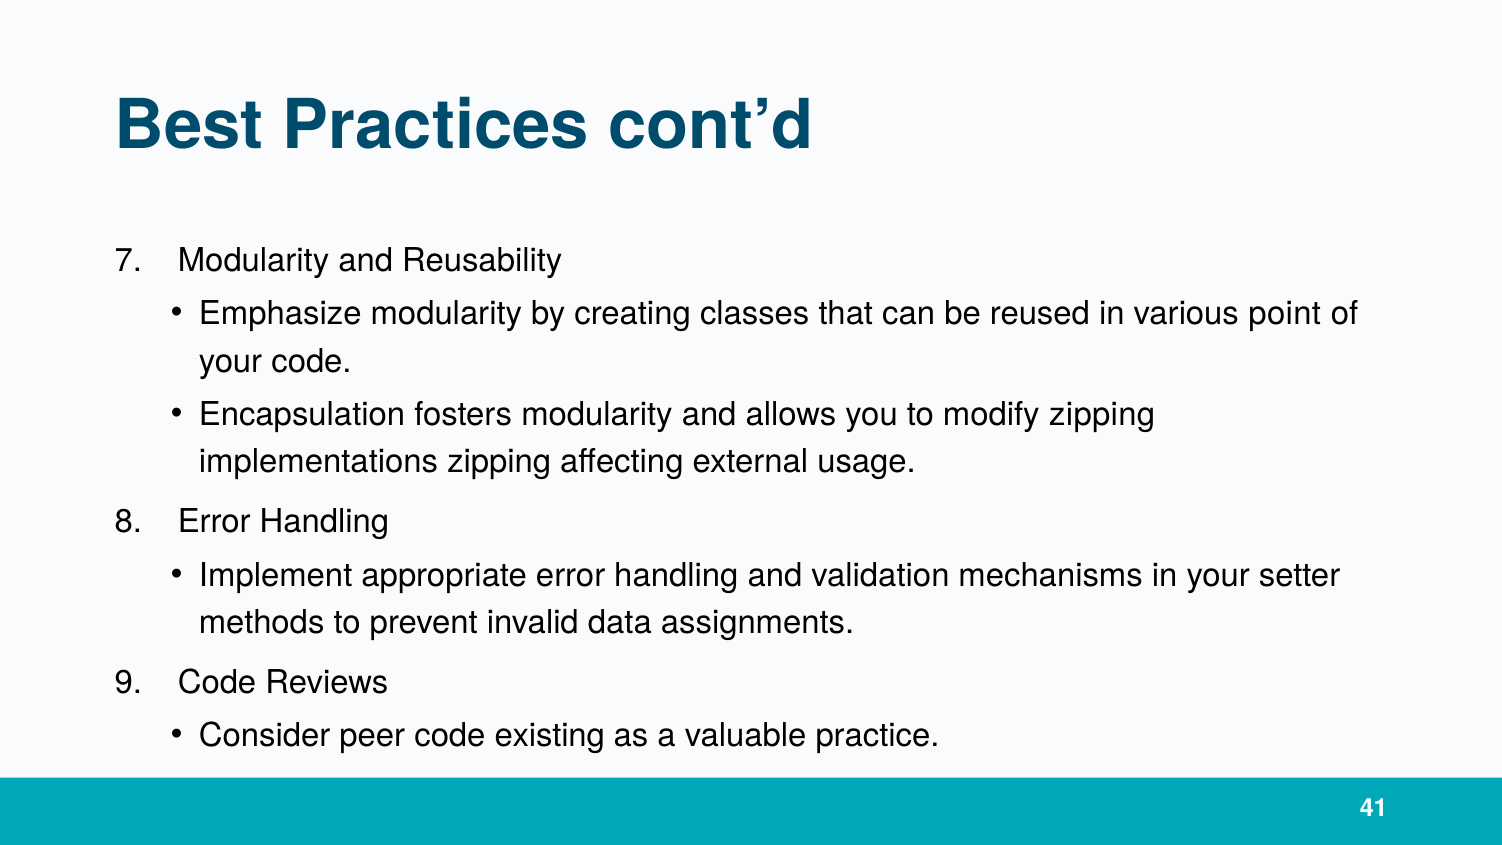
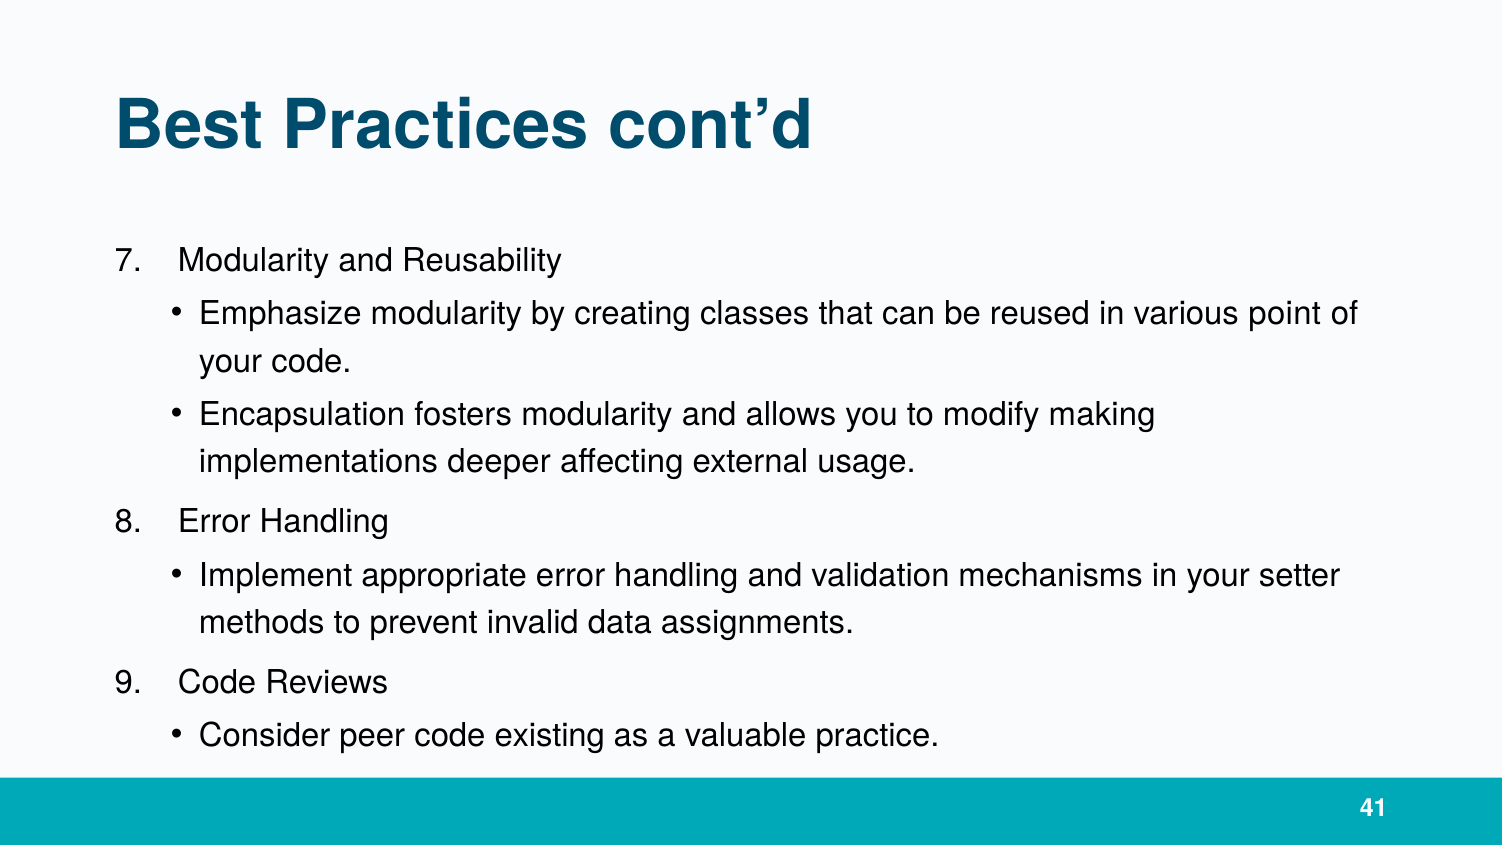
modify zipping: zipping -> making (1102, 415)
implementations zipping: zipping -> deeper (499, 462)
